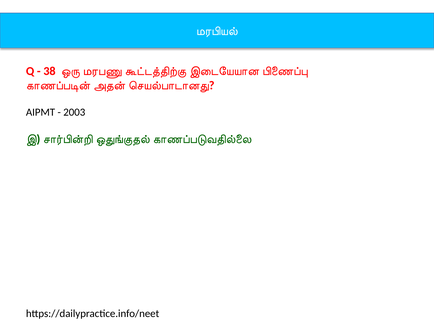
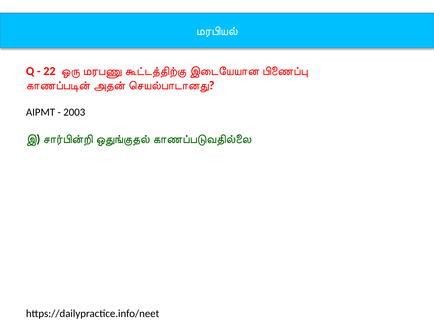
38: 38 -> 22 (49, 71)
